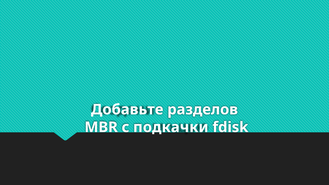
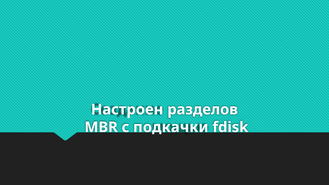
Добавьте: Добавьте -> Настроен (127, 110)
